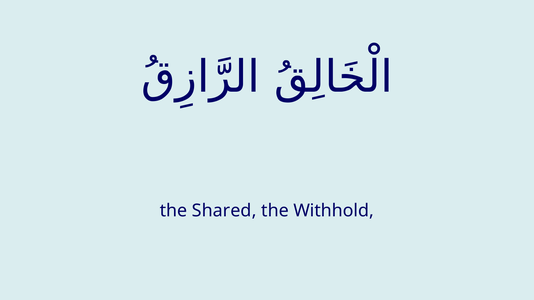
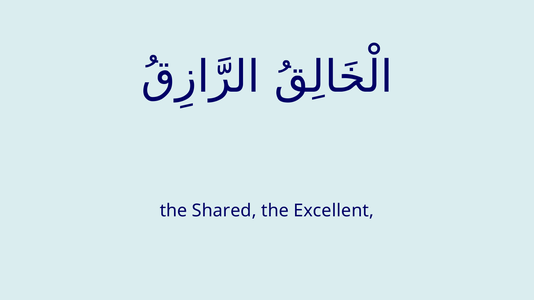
Withhold: Withhold -> Excellent (334, 211)
